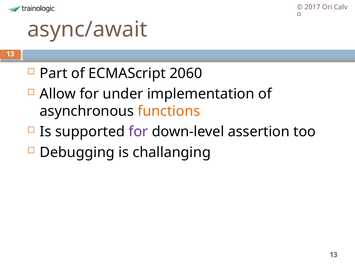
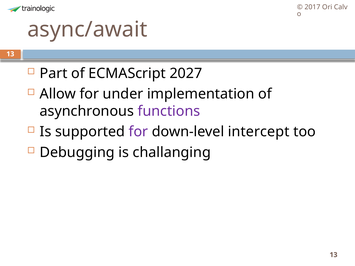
2060: 2060 -> 2027 (186, 73)
functions colour: orange -> purple (169, 111)
assertion: assertion -> intercept (259, 132)
